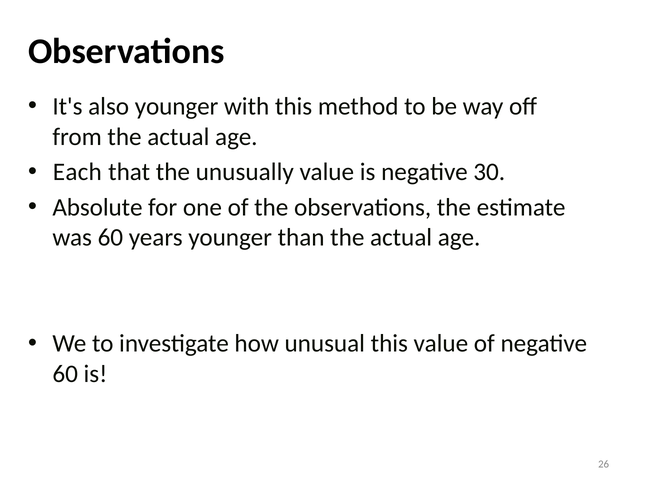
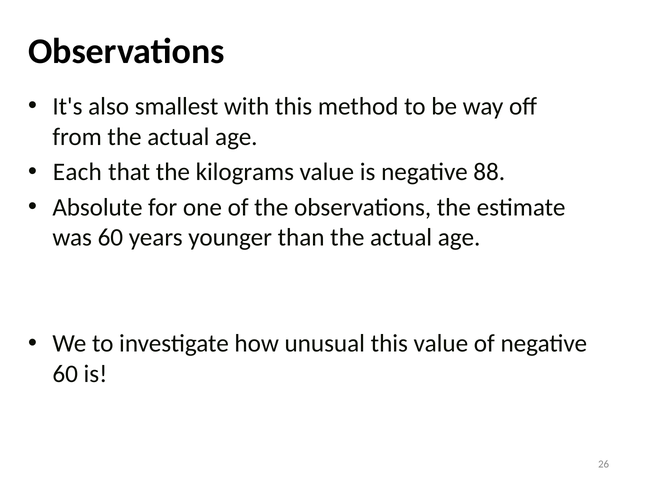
also younger: younger -> smallest (177, 107)
unusually: unusually -> kilograms (245, 172)
30: 30 -> 88 (489, 172)
